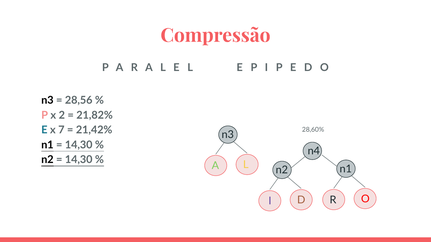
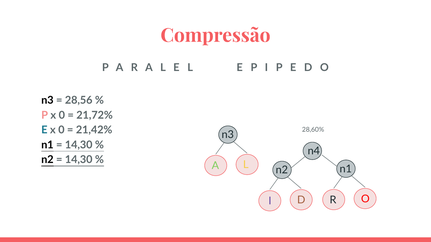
P x 2: 2 -> 0 (62, 115)
21,82%: 21,82% -> 21,72% (95, 115)
E x 7: 7 -> 0 (61, 130)
